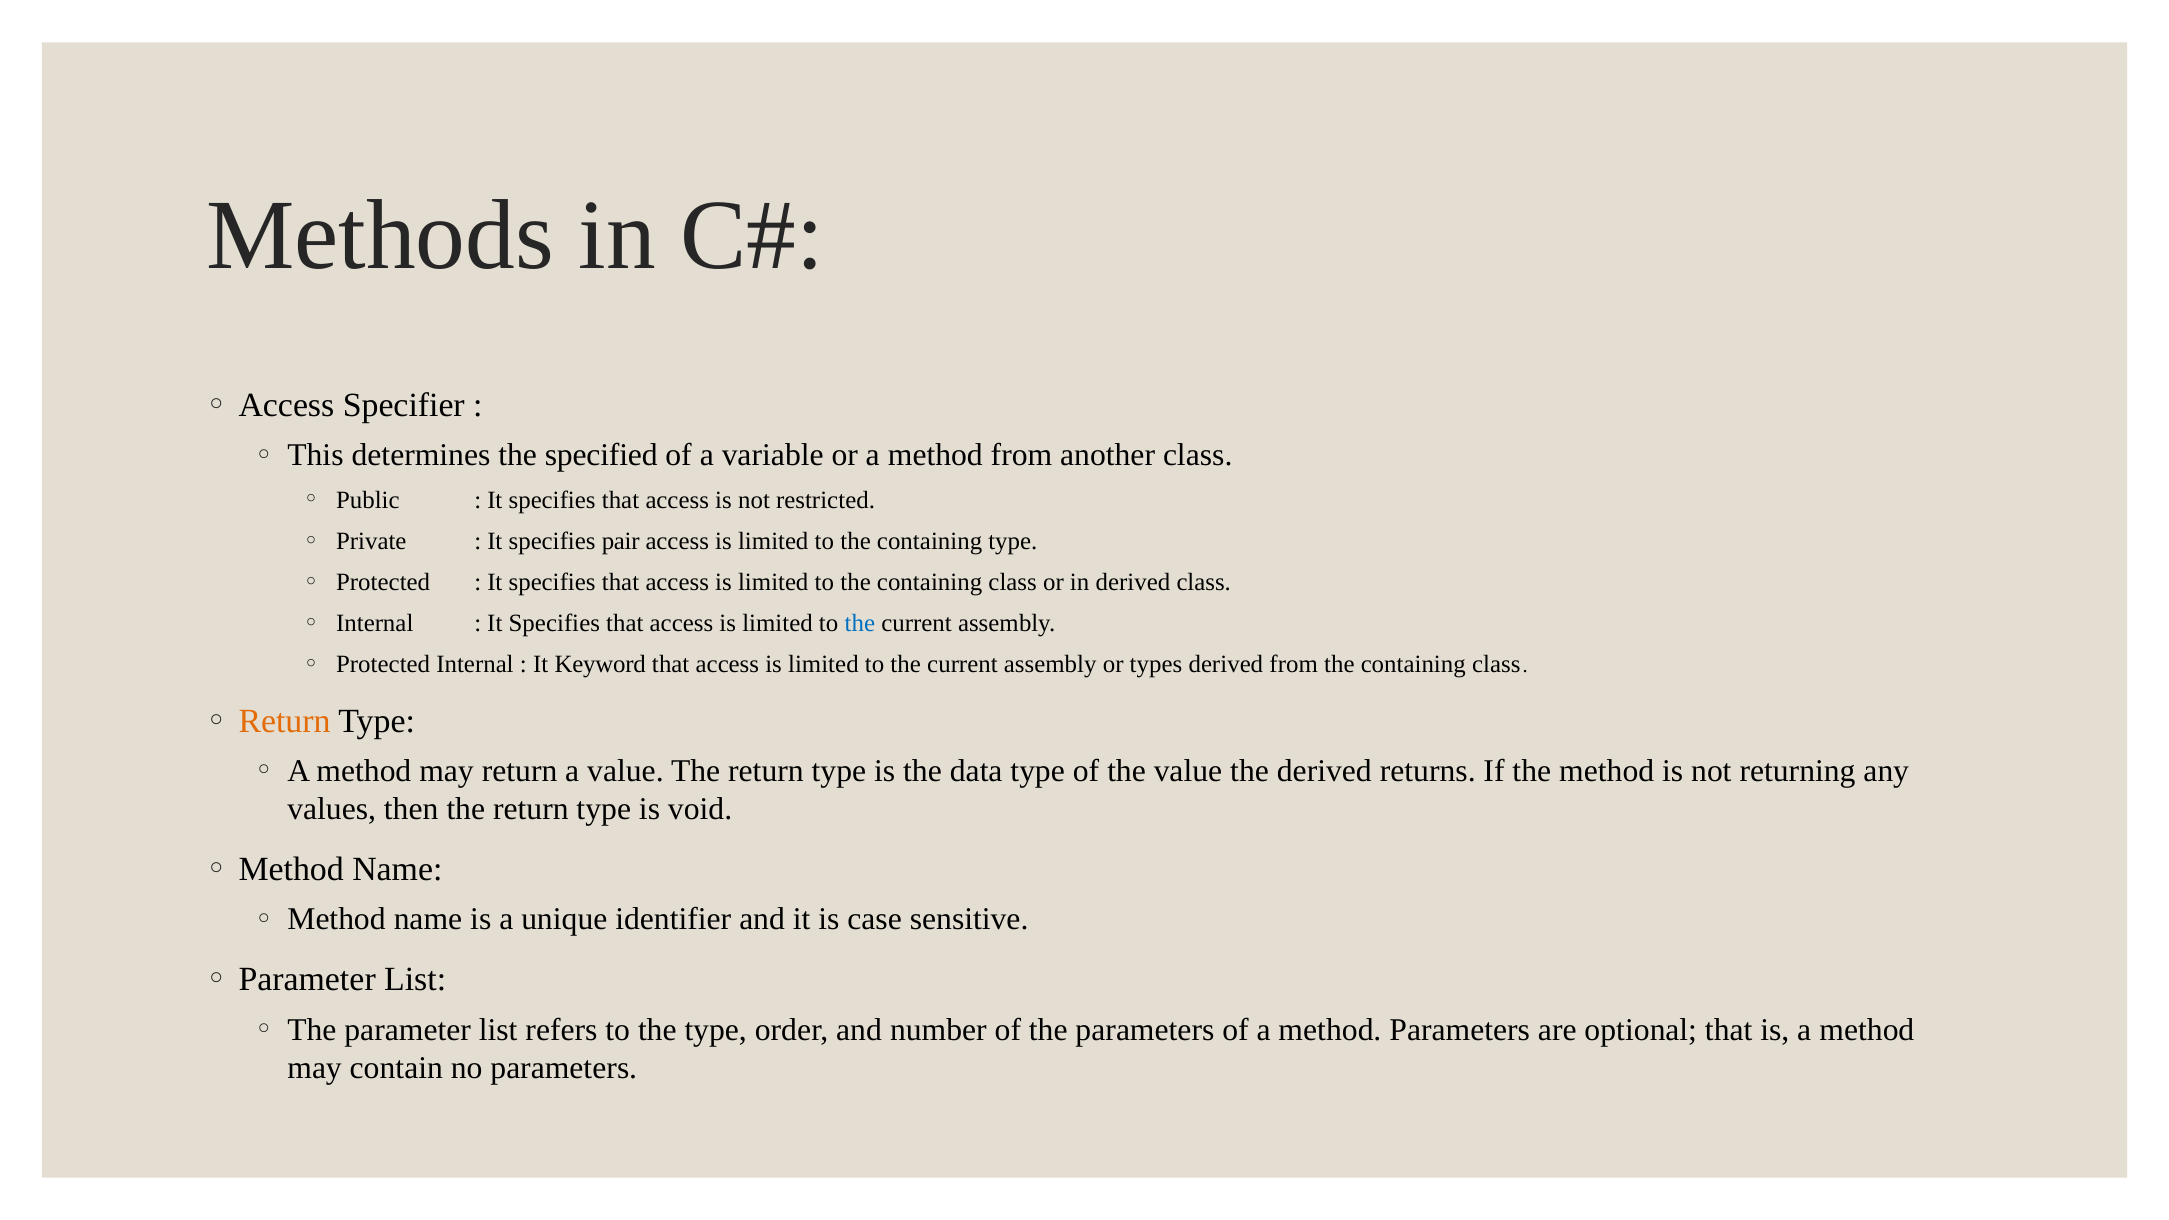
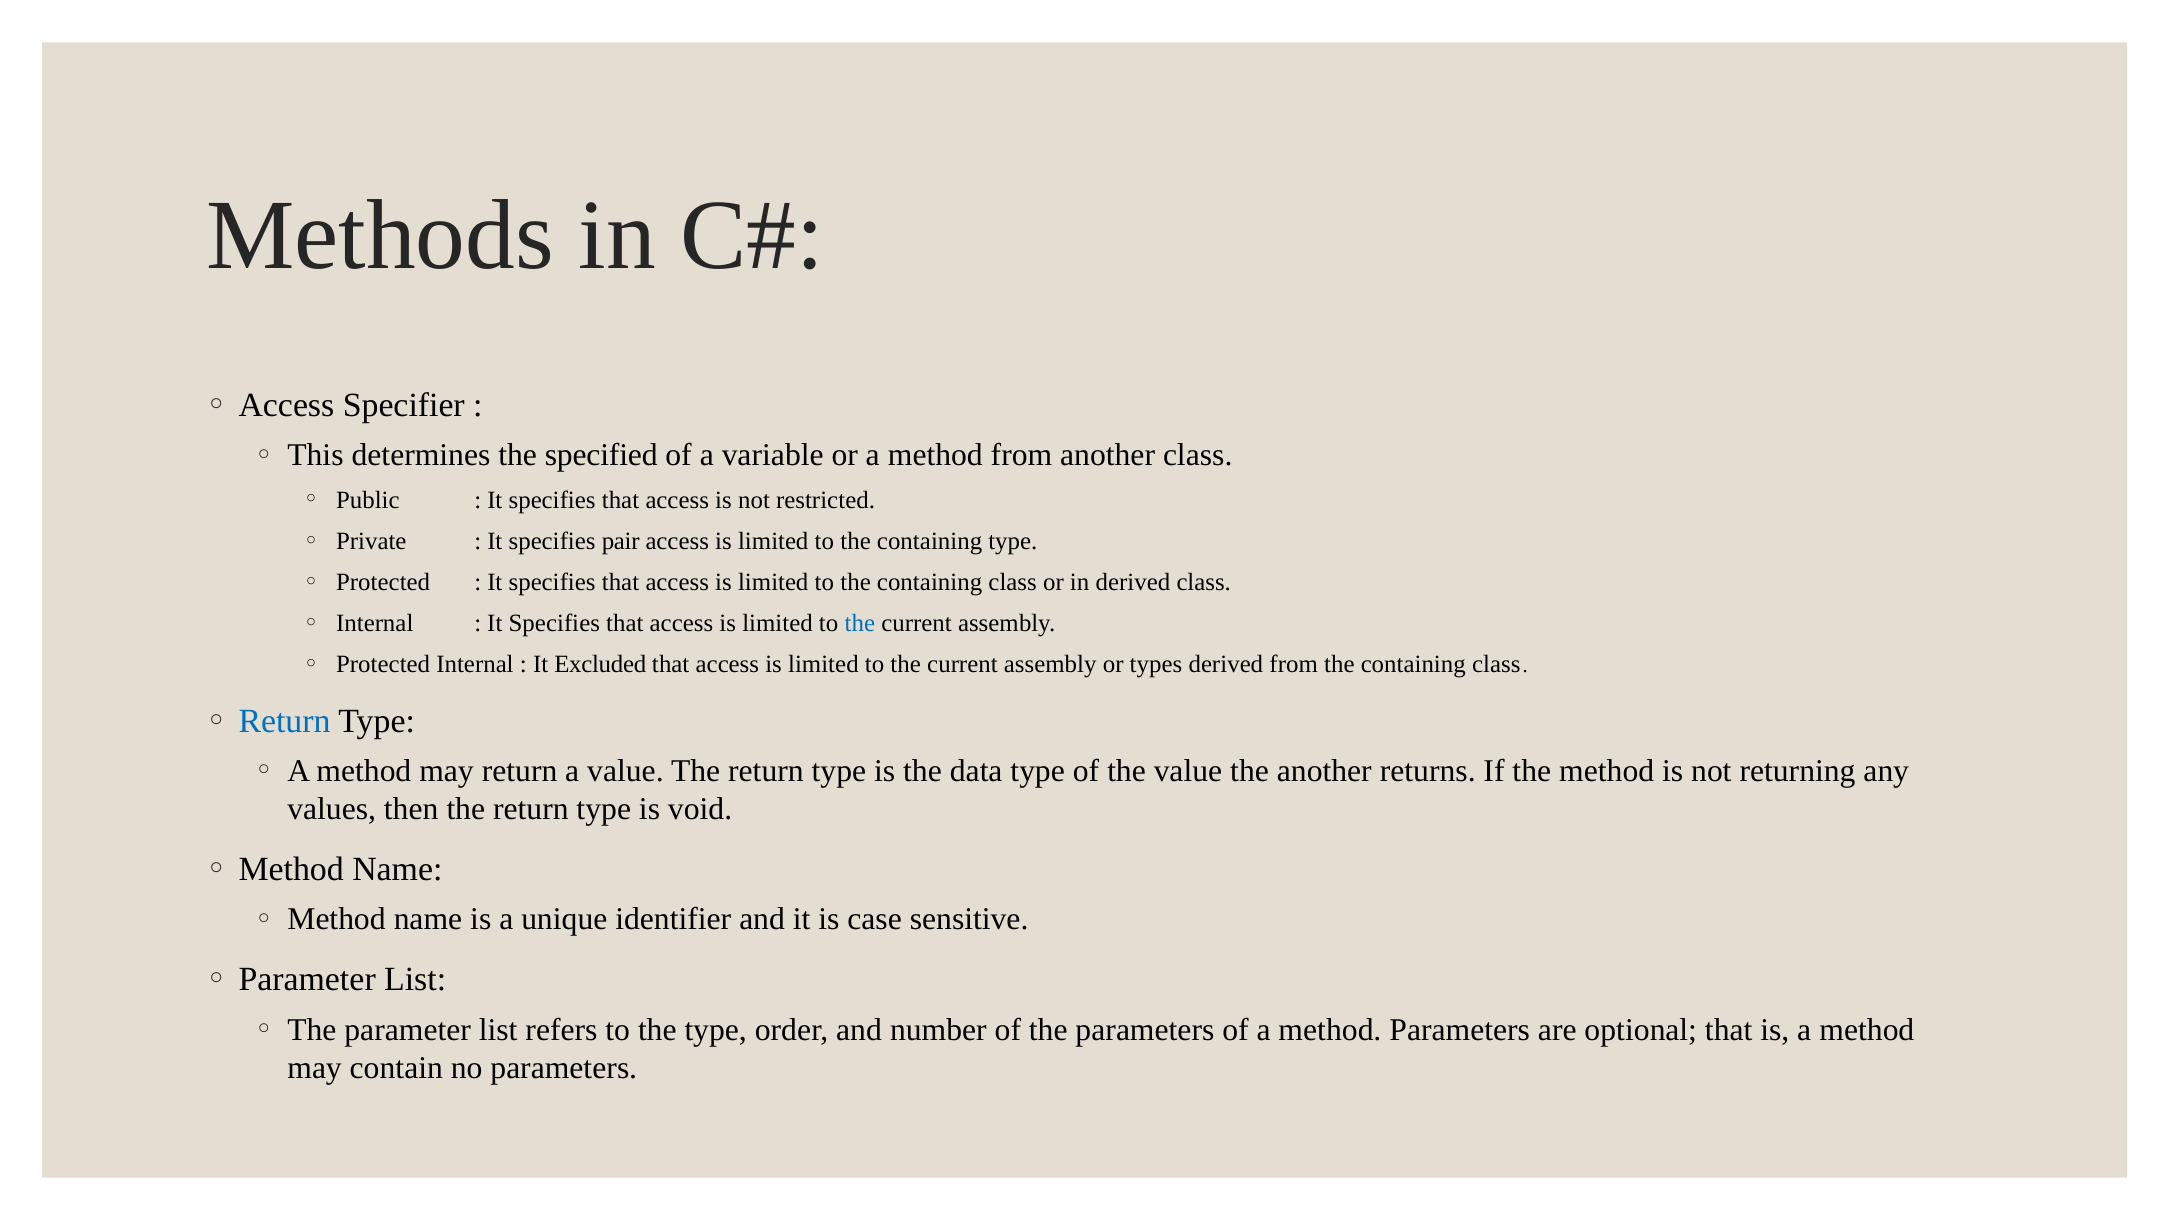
Keyword: Keyword -> Excluded (600, 665)
Return colour: orange -> blue (285, 721)
the derived: derived -> another (1324, 771)
